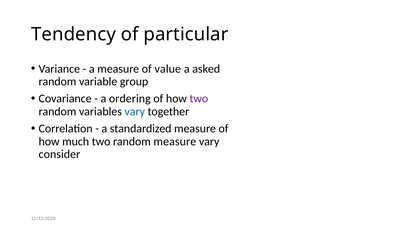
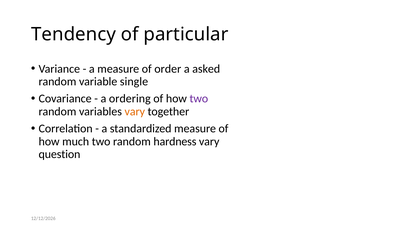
value: value -> order (168, 69)
group: group -> single (134, 82)
vary colour: blue -> orange (135, 112)
random measure: measure -> hardness (175, 141)
consider: consider -> question (60, 154)
